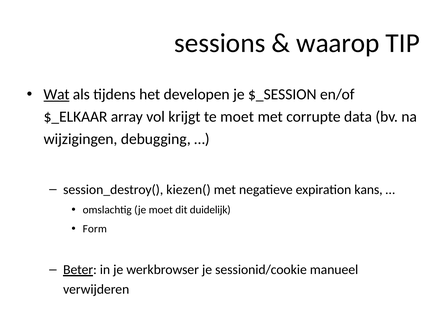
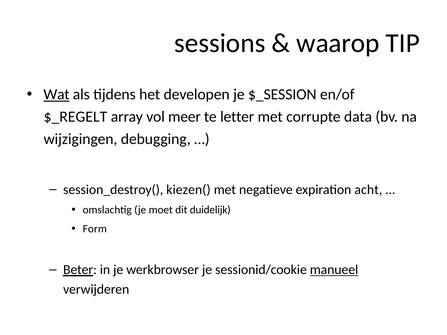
$_ELKAAR: $_ELKAAR -> $_REGELT (75, 117)
krijgt: krijgt -> meer (184, 117)
te moet: moet -> letter (237, 117)
kans: kans -> acht (368, 190)
manueel underline: none -> present (334, 270)
